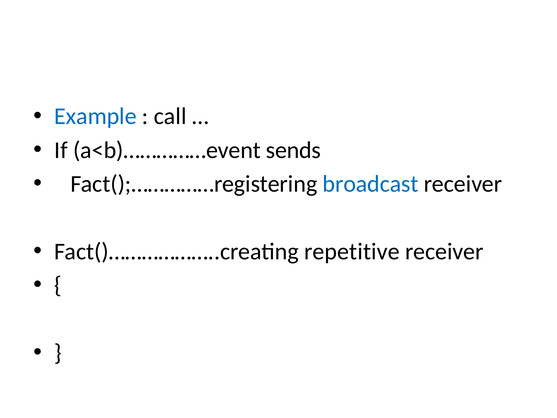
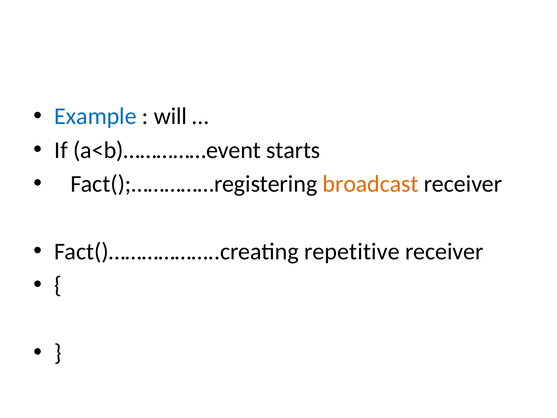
call: call -> will (170, 116)
sends: sends -> starts (293, 150)
broadcast colour: blue -> orange (371, 184)
